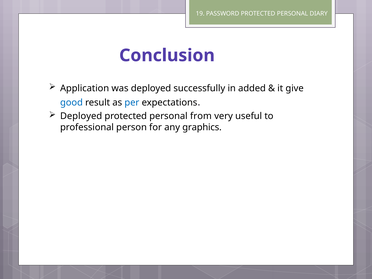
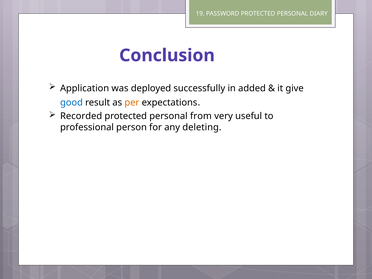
per colour: blue -> orange (132, 102)
Deployed: Deployed -> Recorded (81, 116)
graphics: graphics -> deleting (202, 127)
